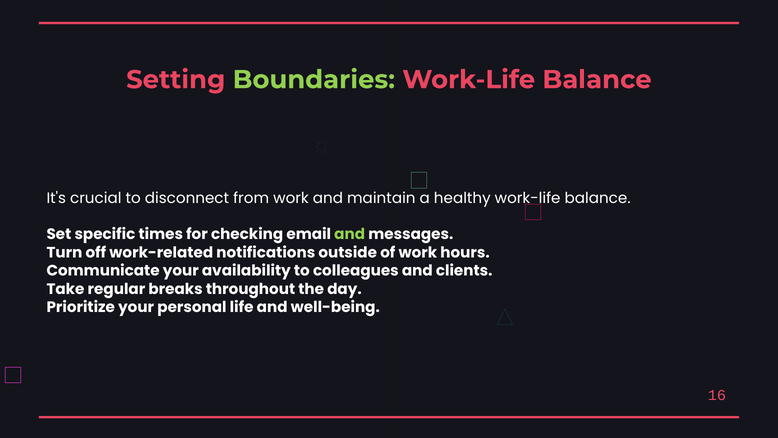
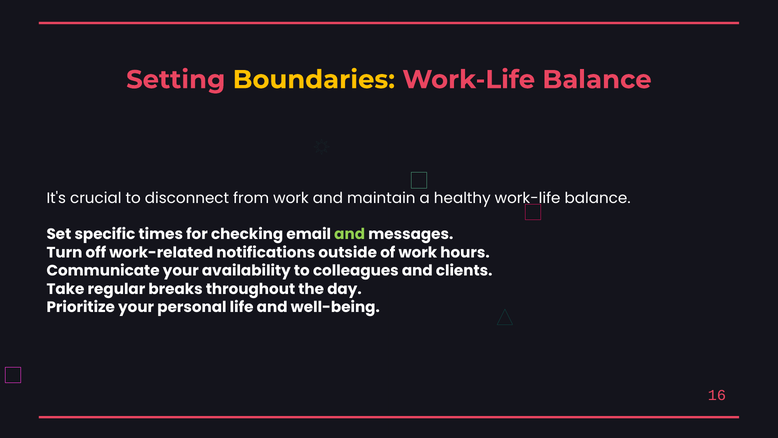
Boundaries colour: light green -> yellow (314, 80)
